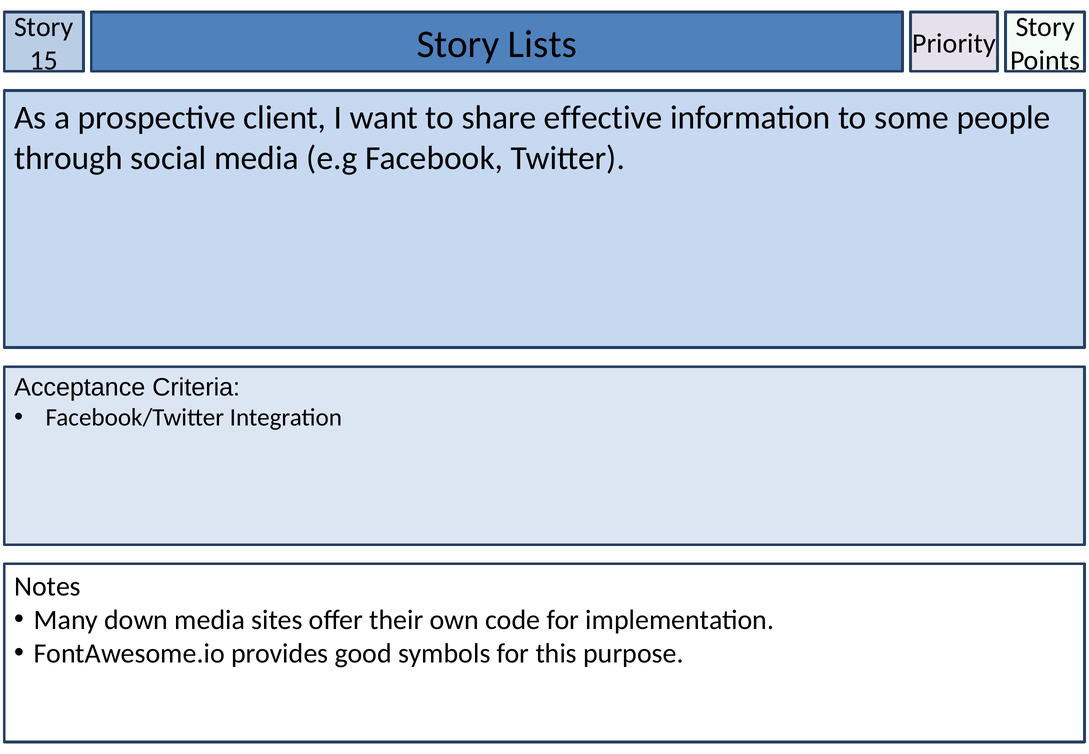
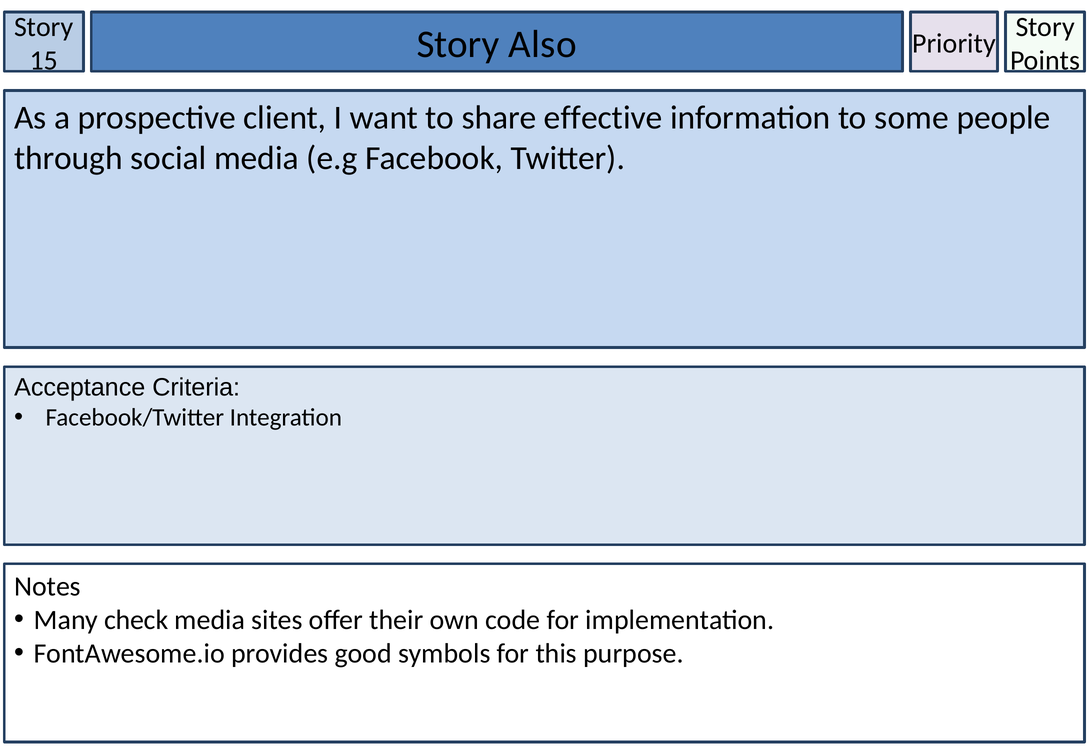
Lists: Lists -> Also (542, 44)
down: down -> check (136, 620)
